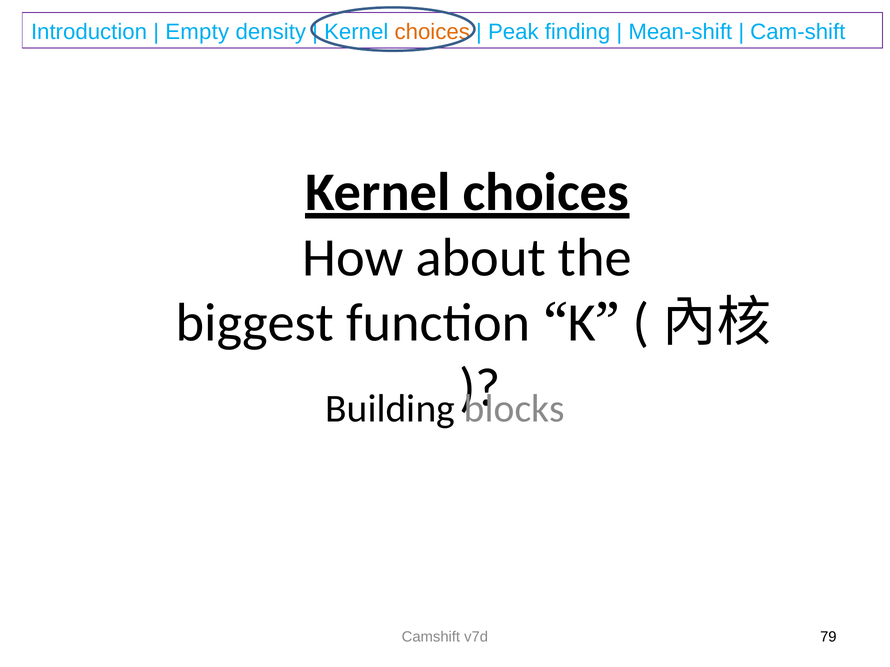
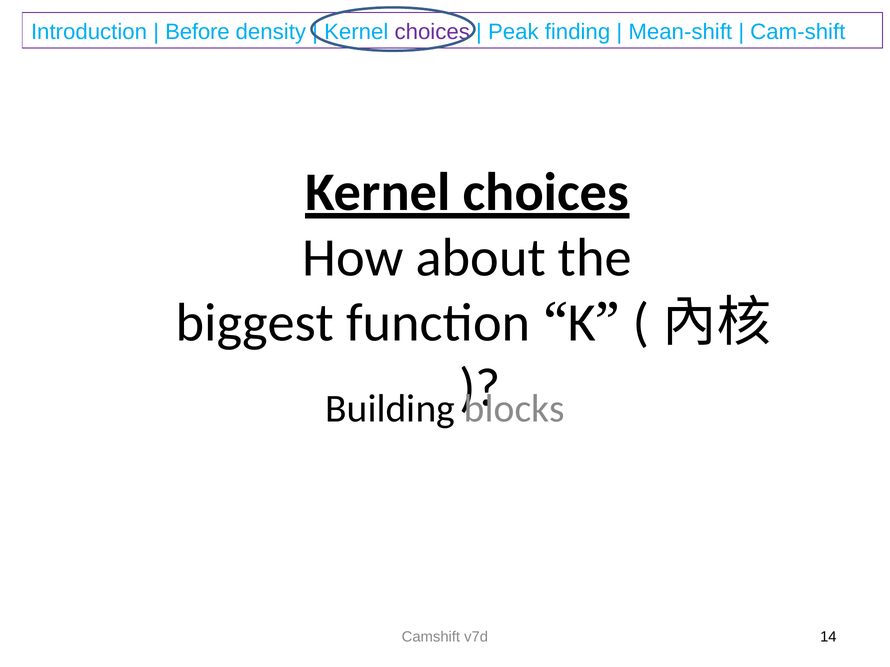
Empty: Empty -> Before (197, 32)
choices colour: orange -> purple (432, 32)
79: 79 -> 14 (828, 637)
